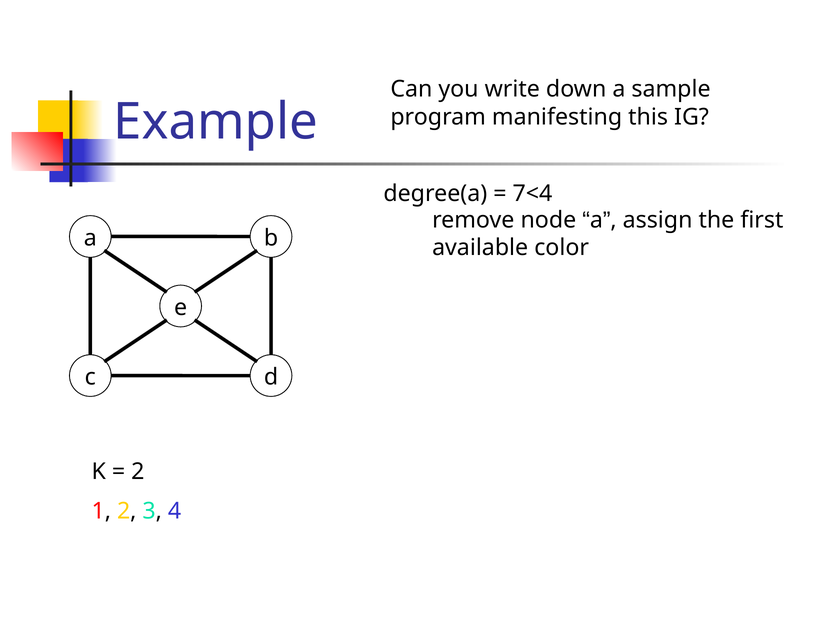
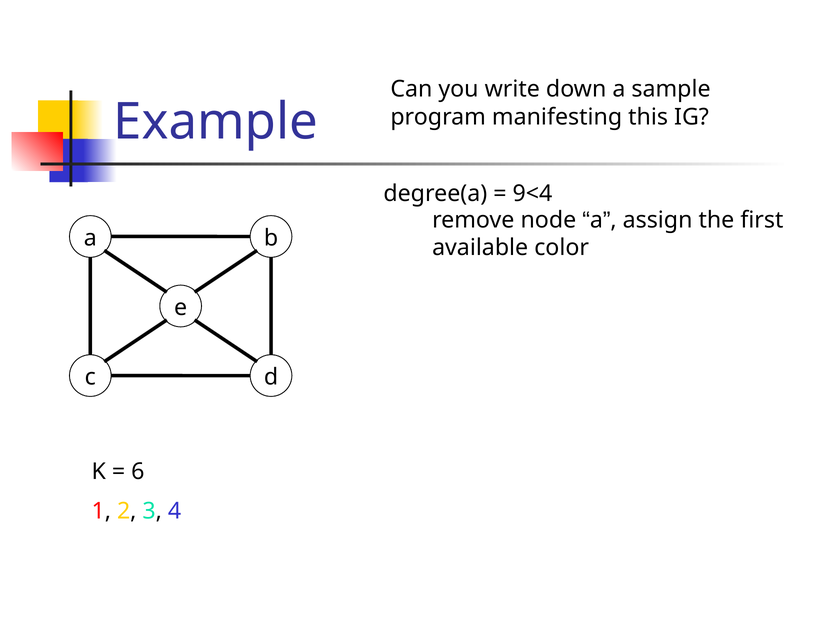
7<4: 7<4 -> 9<4 (532, 193)
2: 2 -> 6 (138, 471)
